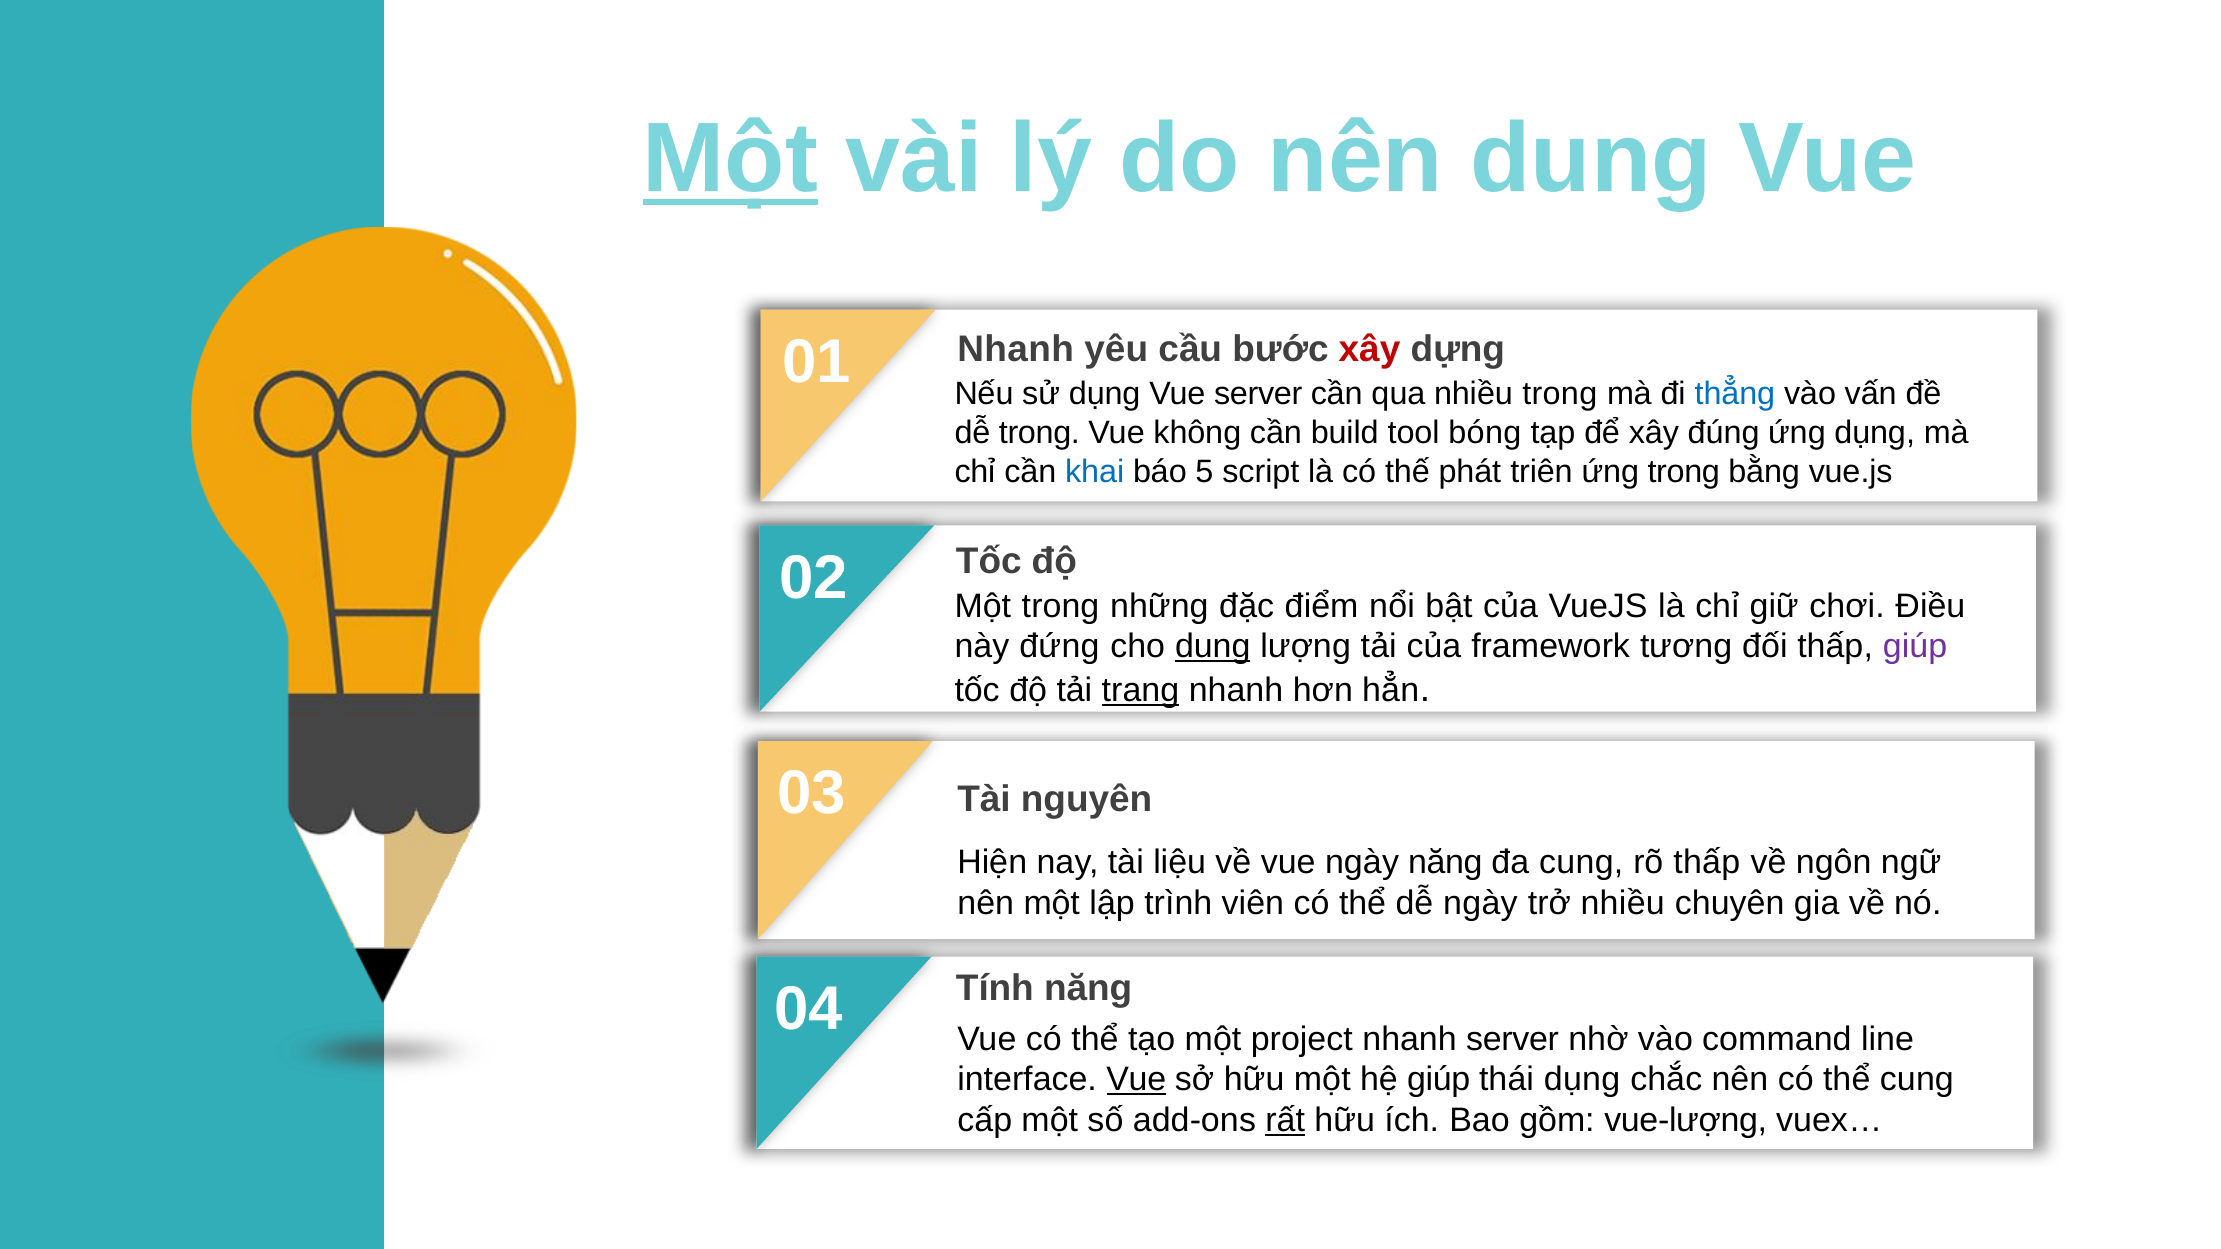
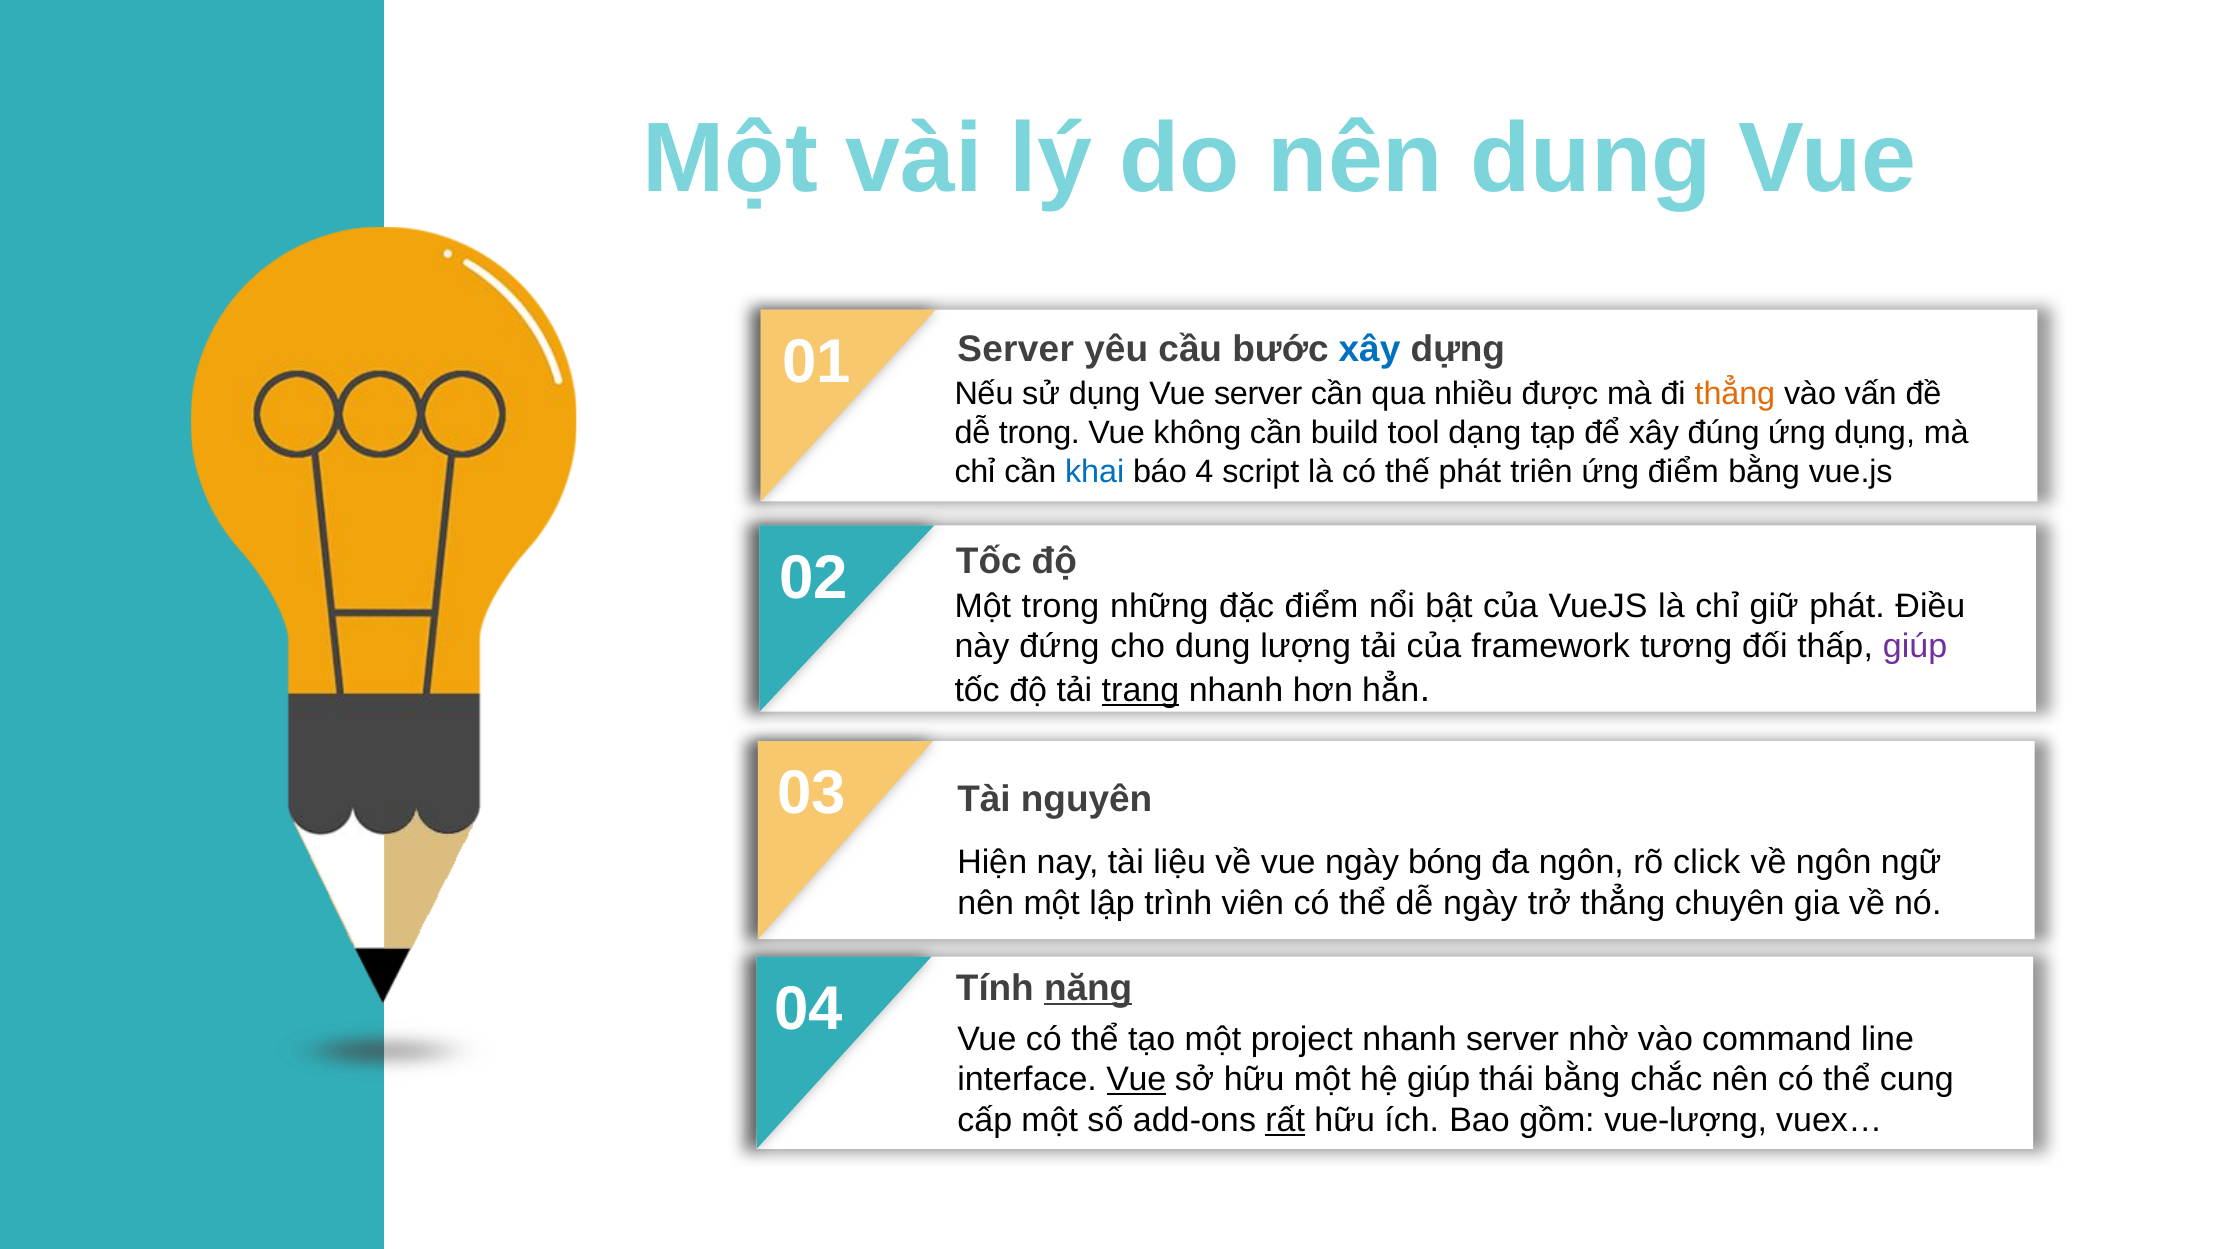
Một underline: present -> none (730, 159)
Nhanh: Nhanh -> Server (1016, 349)
xây colour: red -> blue (1370, 349)
nhiều trong: trong -> được (1560, 394)
thẳng colour: blue -> orange (1735, 394)
bóng: bóng -> dạng (1485, 433)
5: 5 -> 4 (1204, 472)
ứng trong: trong -> điểm (1683, 472)
giữ chơi: chơi -> phát (1847, 606)
dung underline: present -> none (1213, 647)
ngày năng: năng -> bóng (1445, 863)
đa cung: cung -> ngôn (1581, 863)
rõ thấp: thấp -> click (1707, 863)
trở nhiều: nhiều -> thẳng (1623, 904)
năng underline: none -> present (1088, 988)
thái dụng: dụng -> bằng (1582, 1080)
